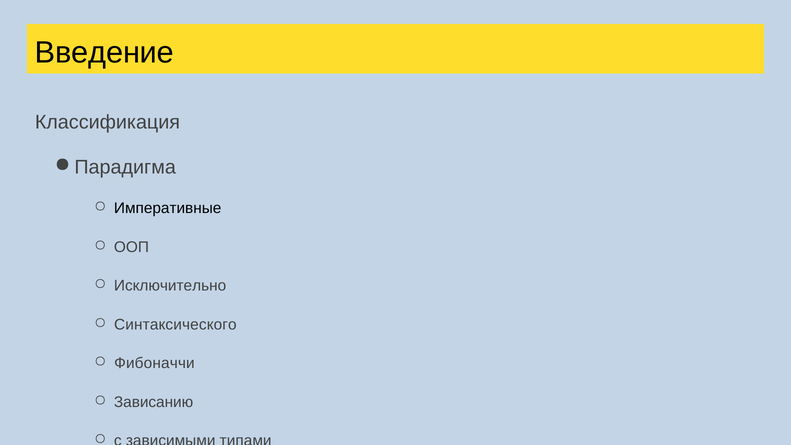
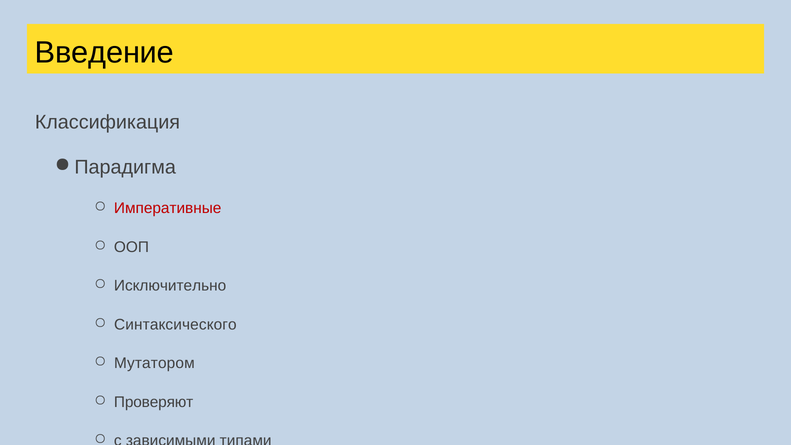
Императивные colour: black -> red (168, 208)
Фибоначчи: Фибоначчи -> Мутатором (154, 363)
Зависанию: Зависанию -> Проверяют (154, 402)
